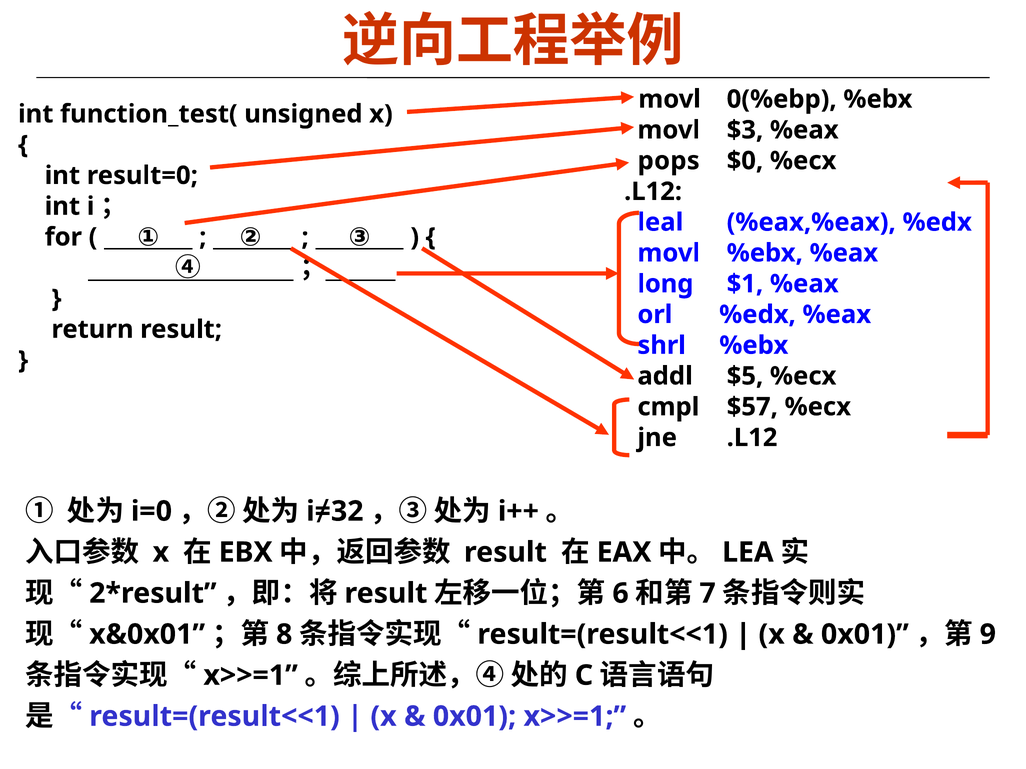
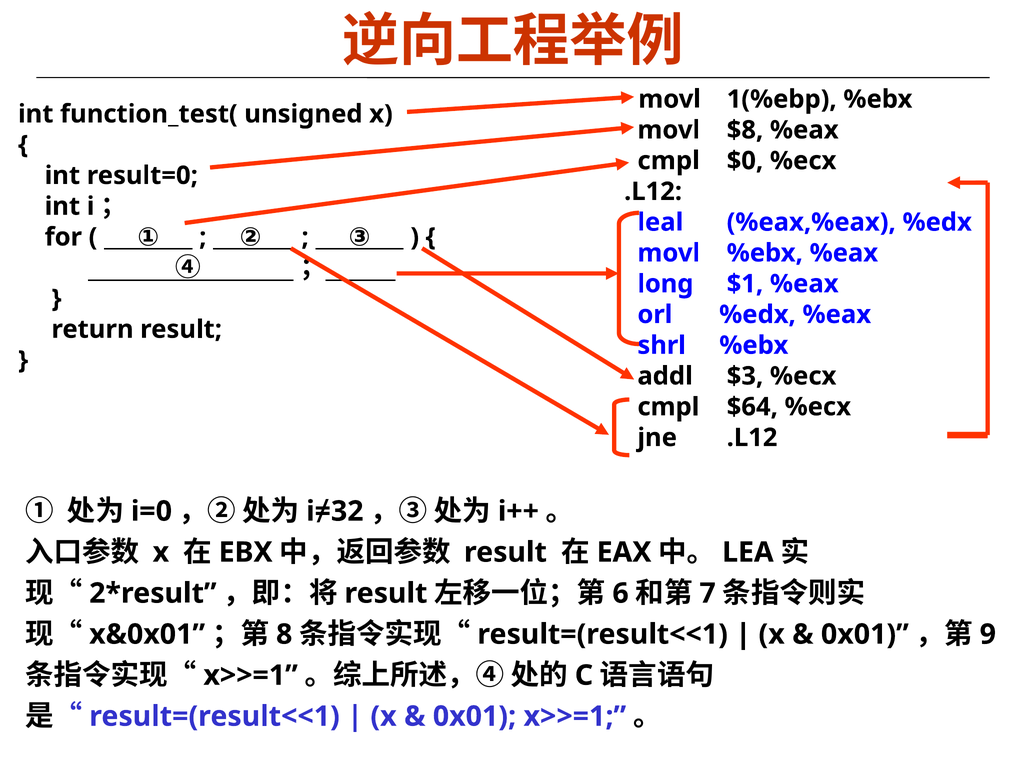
0(%ebp: 0(%ebp -> 1(%ebp (782, 99)
$3: $3 -> $8 (745, 130)
pops: pops -> cmpl (669, 161)
$5: $5 -> $3 (745, 376)
$57: $57 -> $64 (752, 407)
